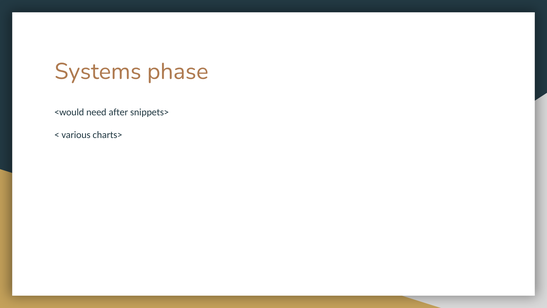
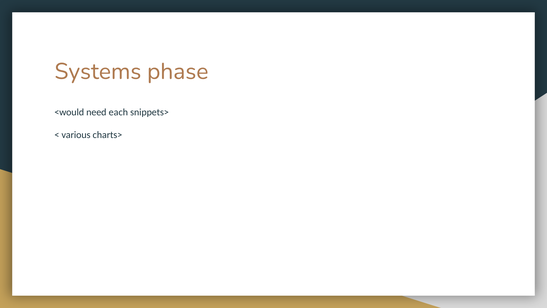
after: after -> each (118, 112)
